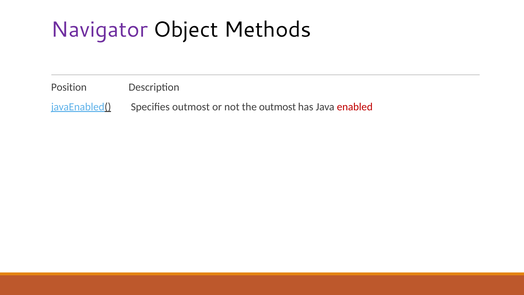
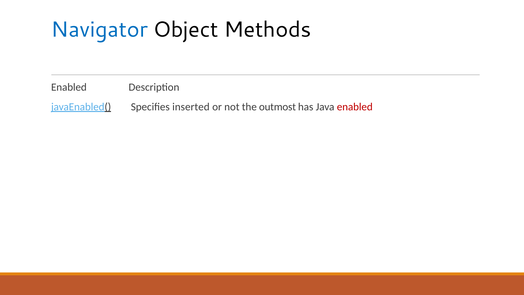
Navigator colour: purple -> blue (99, 30)
Position: Position -> Enabled (69, 87)
Specifies outmost: outmost -> inserted (191, 107)
